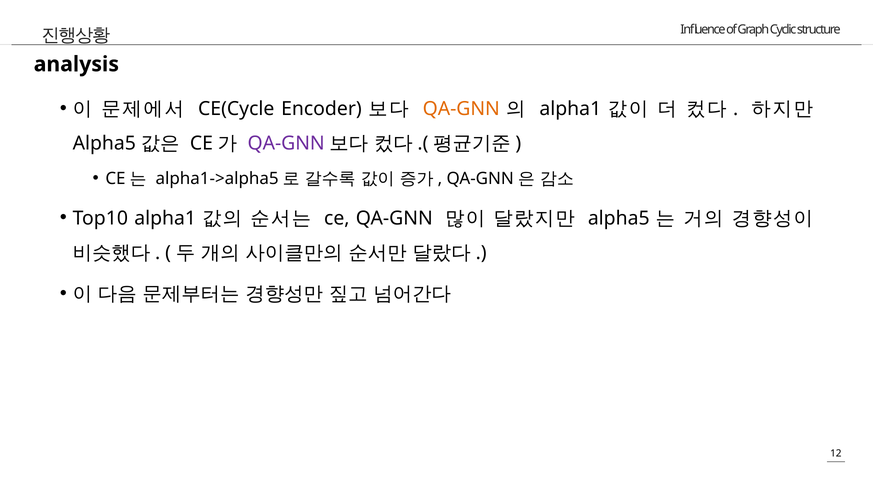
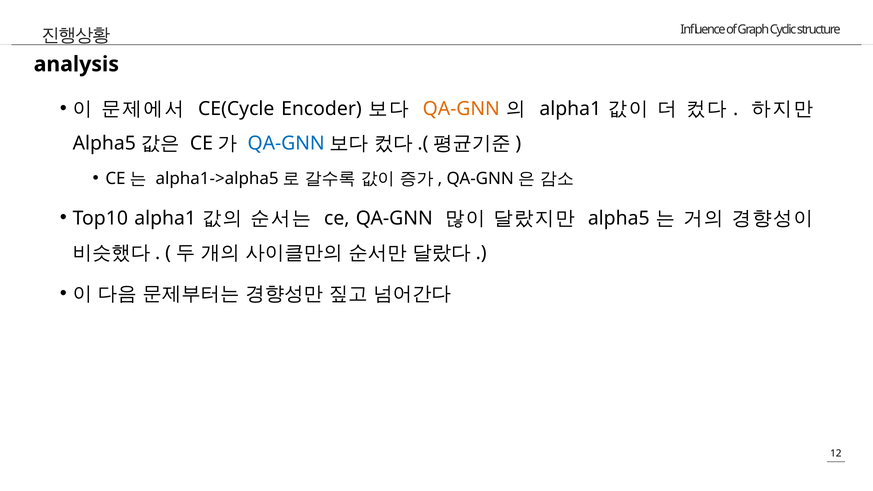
QA-GNN colour: purple -> blue (286, 144)
